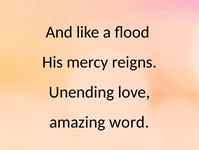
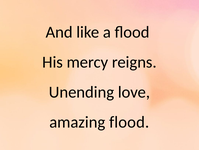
amazing word: word -> flood (129, 122)
